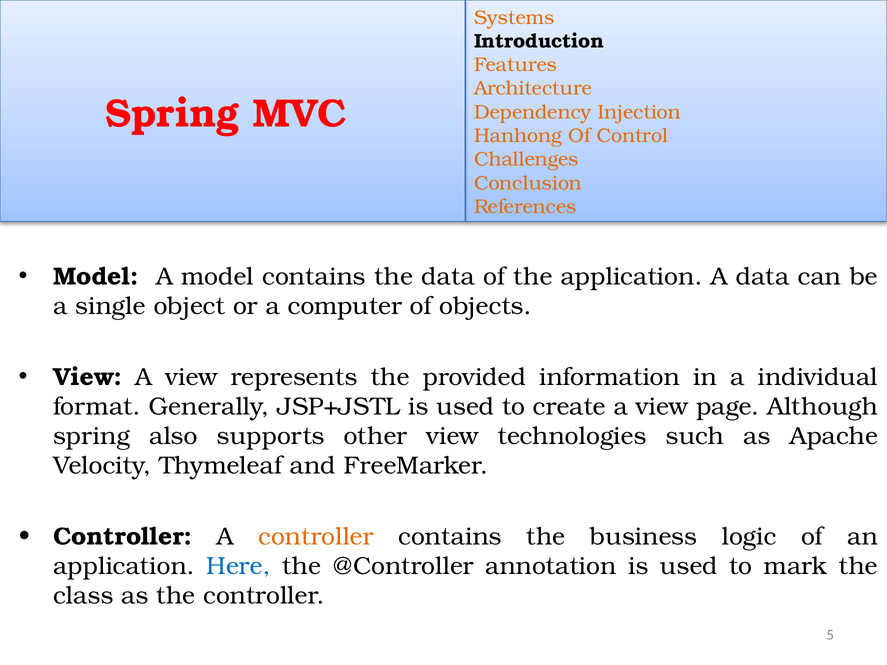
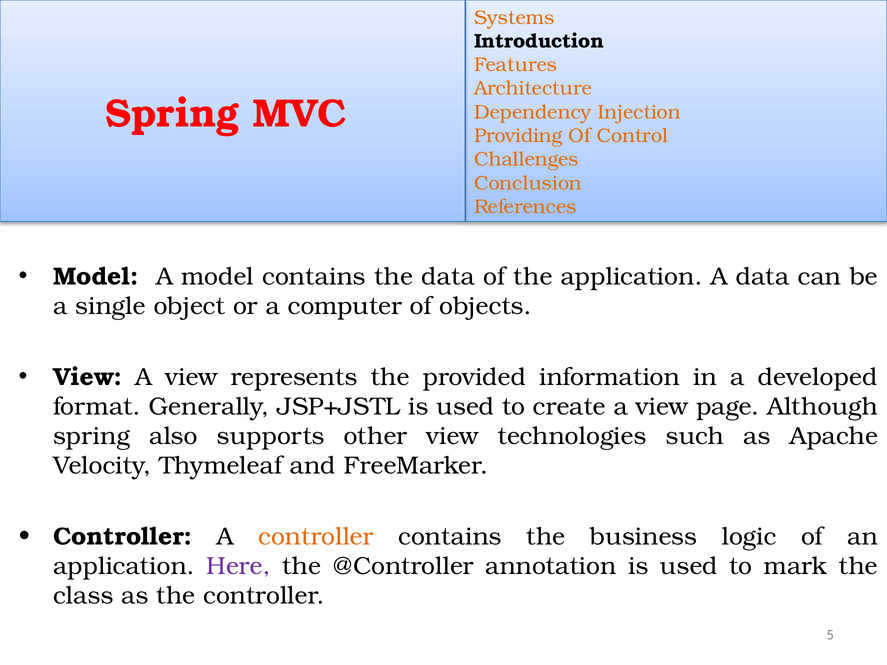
Hanhong: Hanhong -> Providing (518, 136)
individual: individual -> developed (818, 377)
Here colour: blue -> purple (238, 566)
